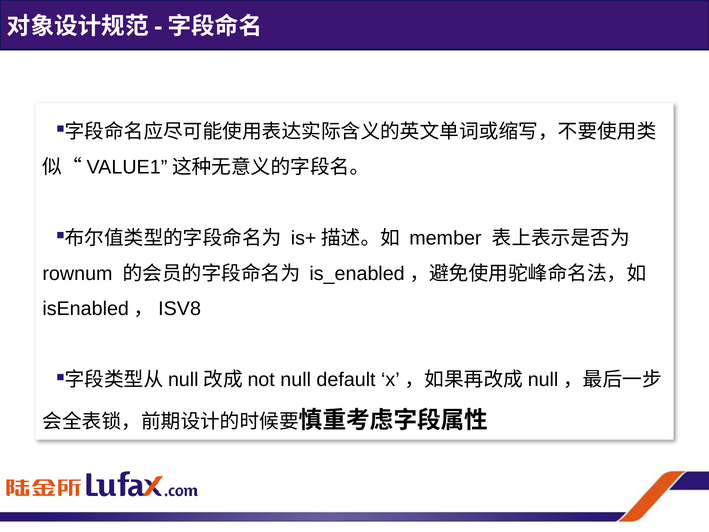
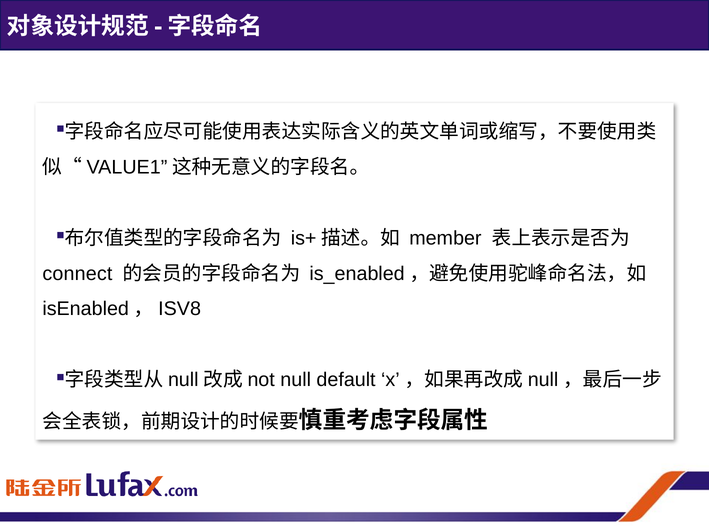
rownum: rownum -> connect (77, 273)
